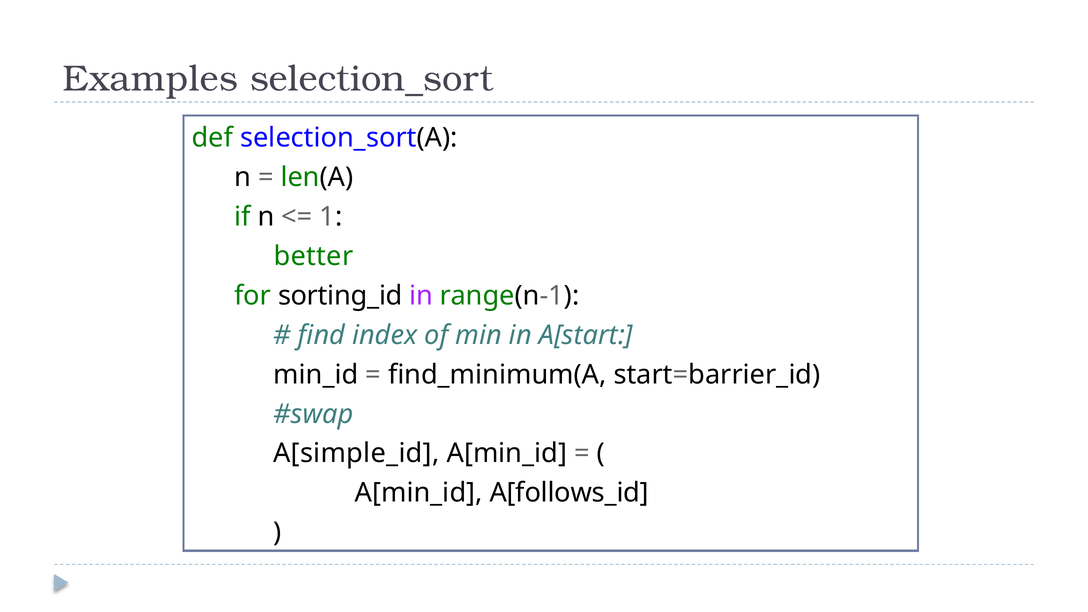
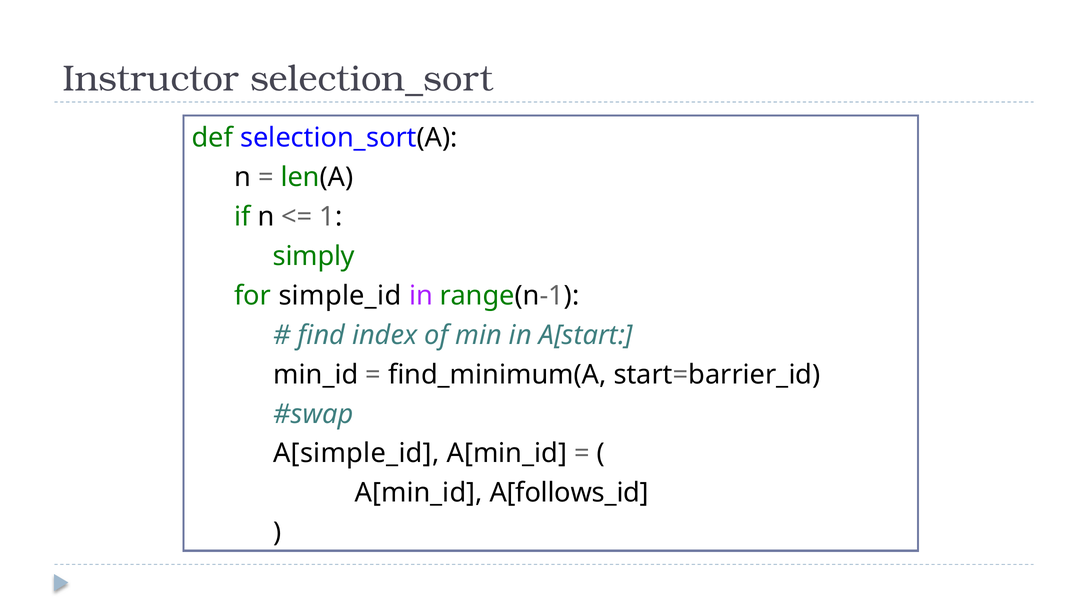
Examples: Examples -> Instructor (151, 79)
better: better -> simply (314, 256)
sorting_id: sorting_id -> simple_id (340, 296)
